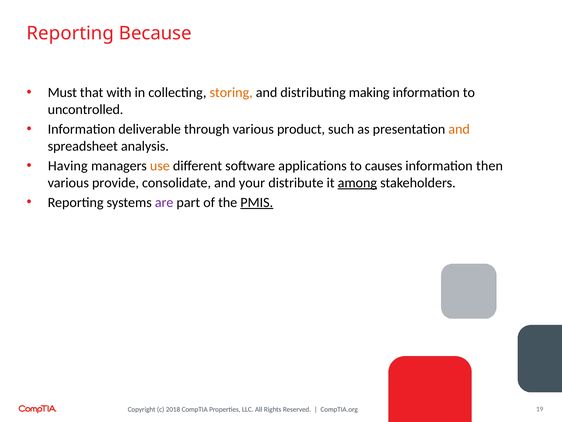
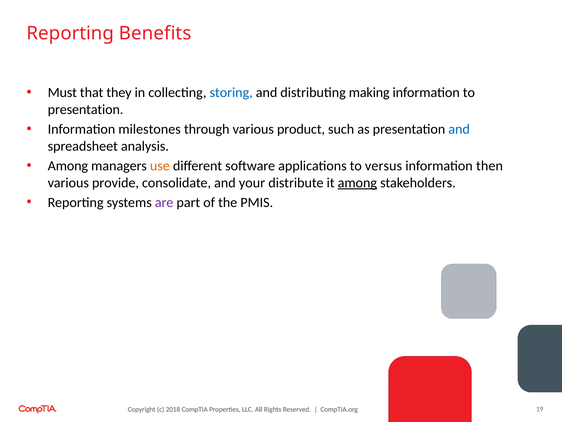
Because: Because -> Benefits (155, 33)
with: with -> they (119, 93)
storing colour: orange -> blue (231, 93)
uncontrolled: uncontrolled -> presentation (86, 109)
deliverable: deliverable -> milestones (150, 129)
and colour: orange -> blue (459, 129)
Having: Having -> Among (68, 166)
causes: causes -> versus (384, 166)
PMIS underline: present -> none (257, 202)
